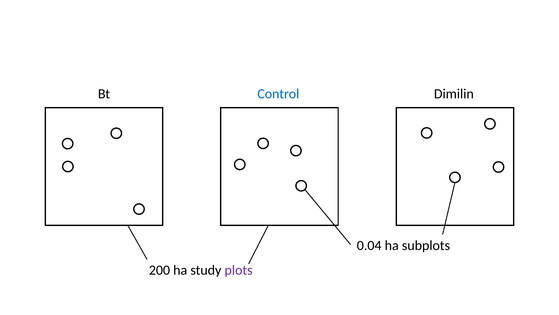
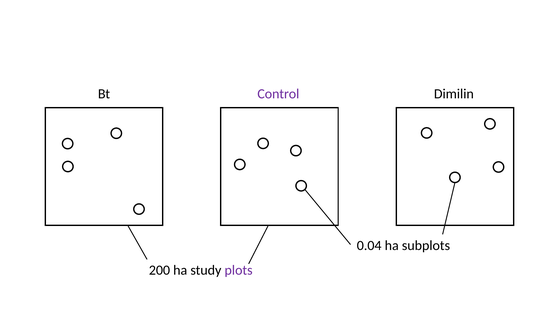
Control colour: blue -> purple (278, 94)
